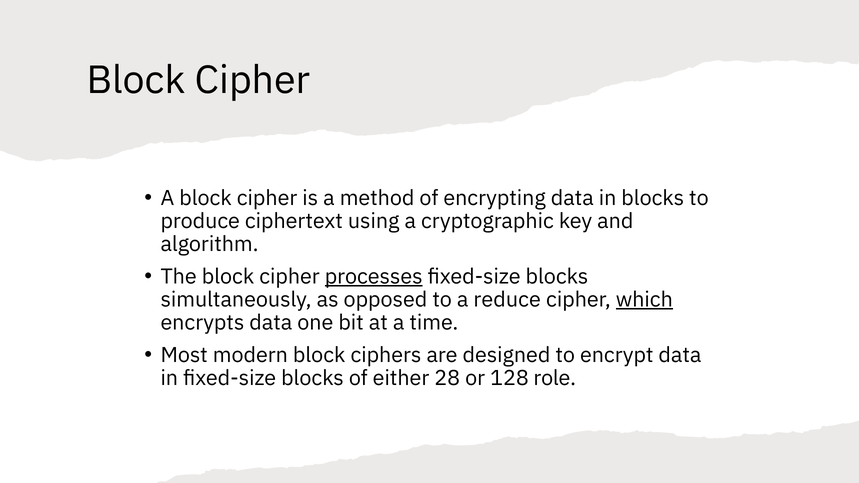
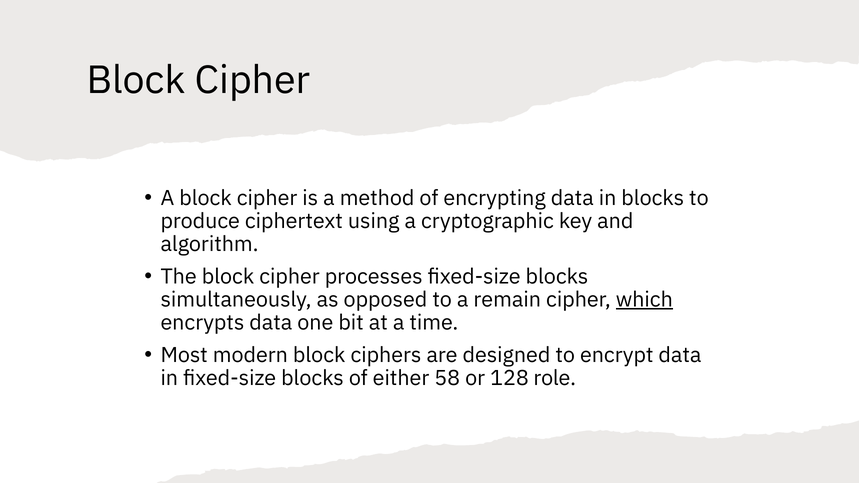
processes underline: present -> none (374, 277)
reduce: reduce -> remain (507, 300)
28: 28 -> 58 (447, 378)
